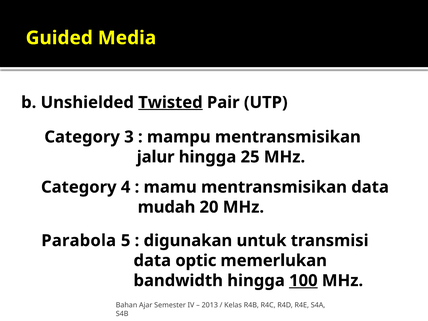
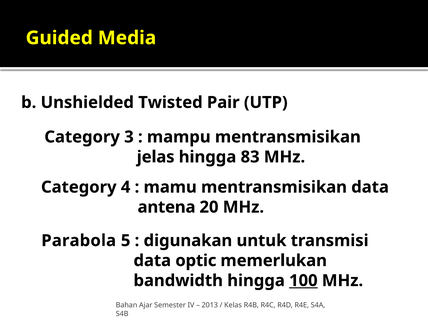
Twisted underline: present -> none (170, 102)
jalur: jalur -> jelas (156, 157)
25: 25 -> 83 (250, 157)
mudah: mudah -> antena (167, 207)
